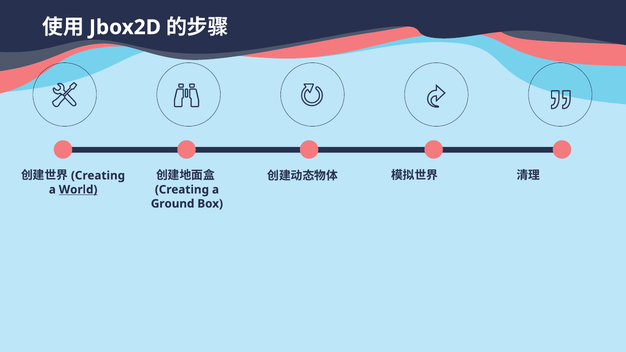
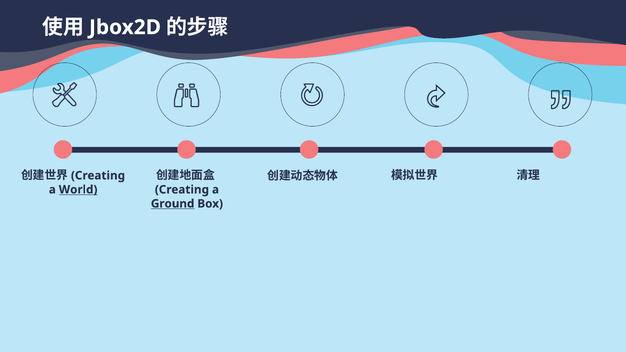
Ground underline: none -> present (173, 204)
